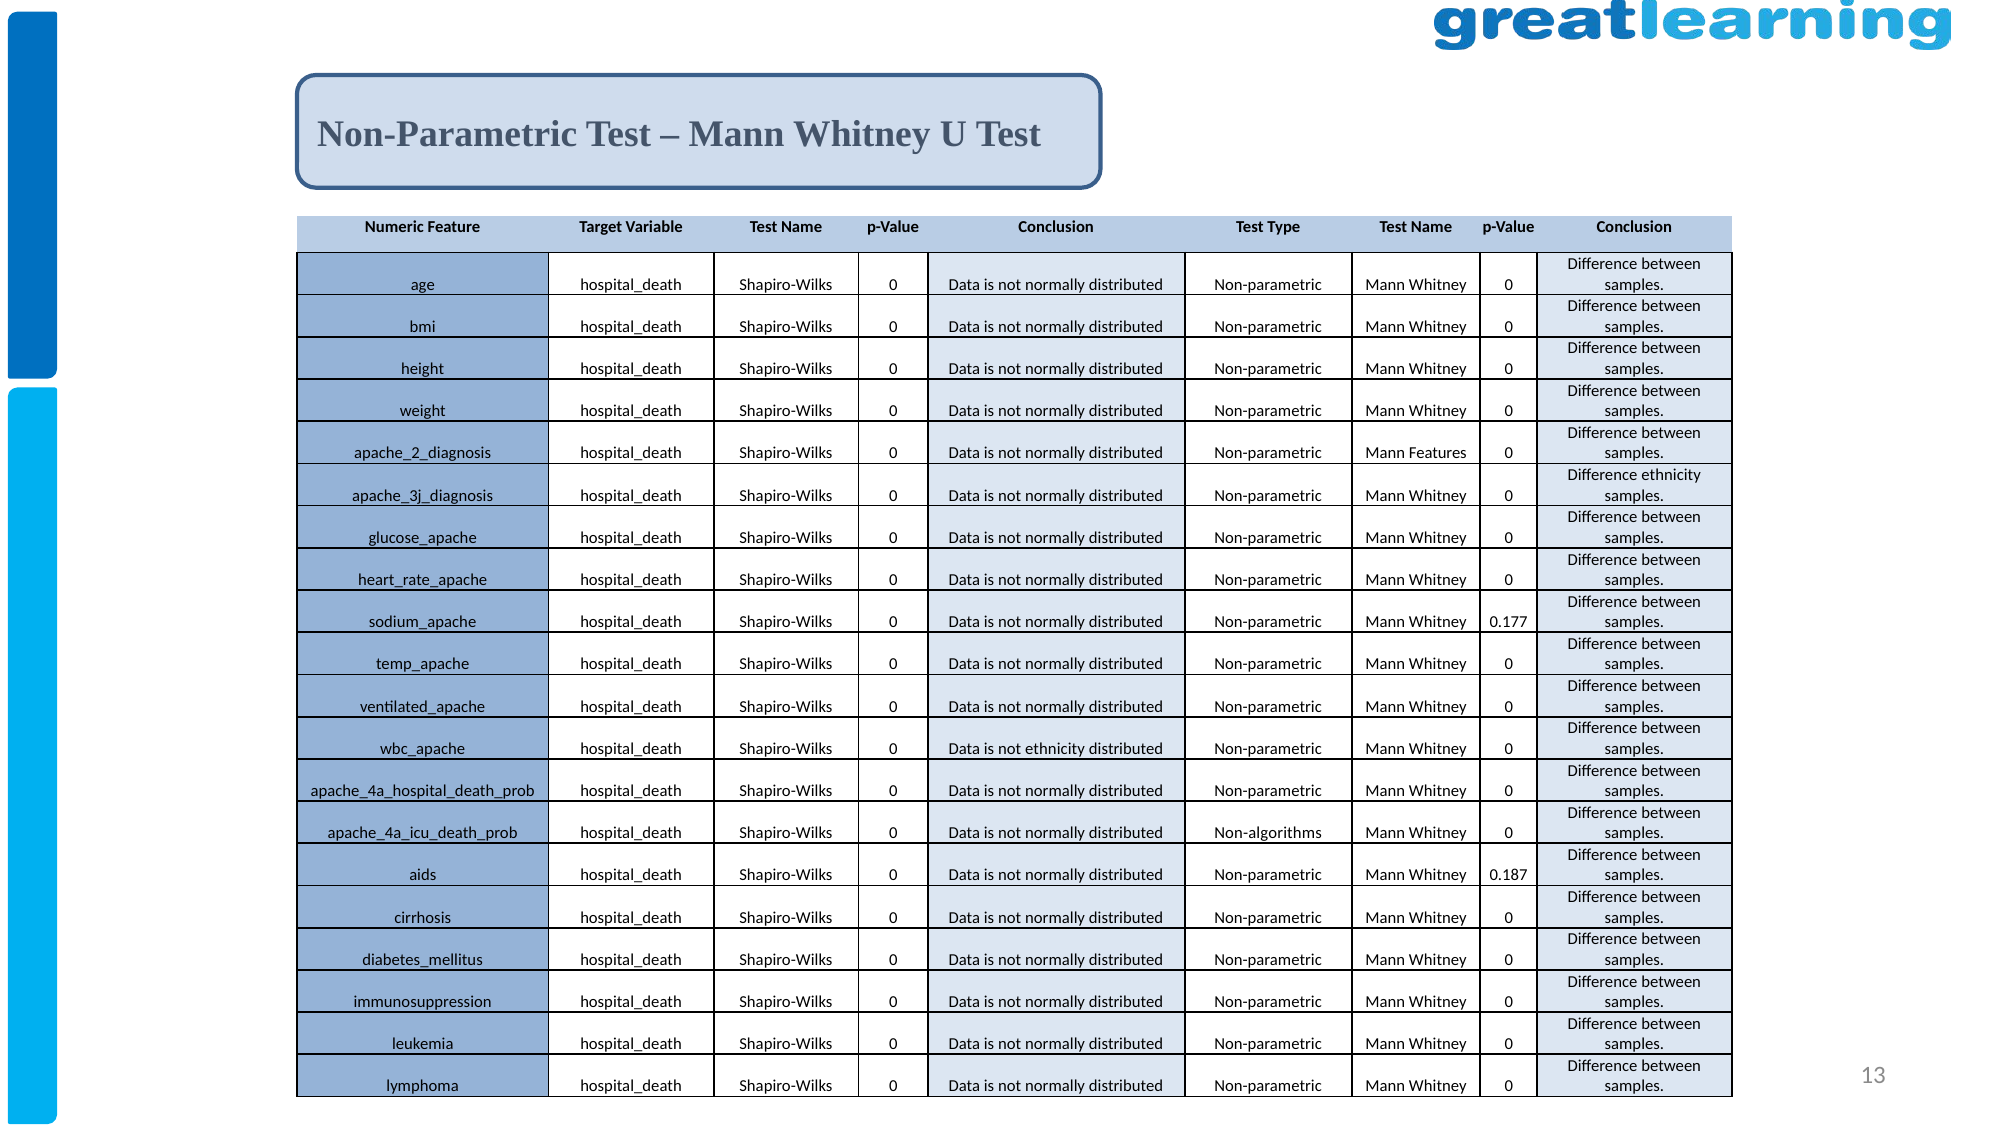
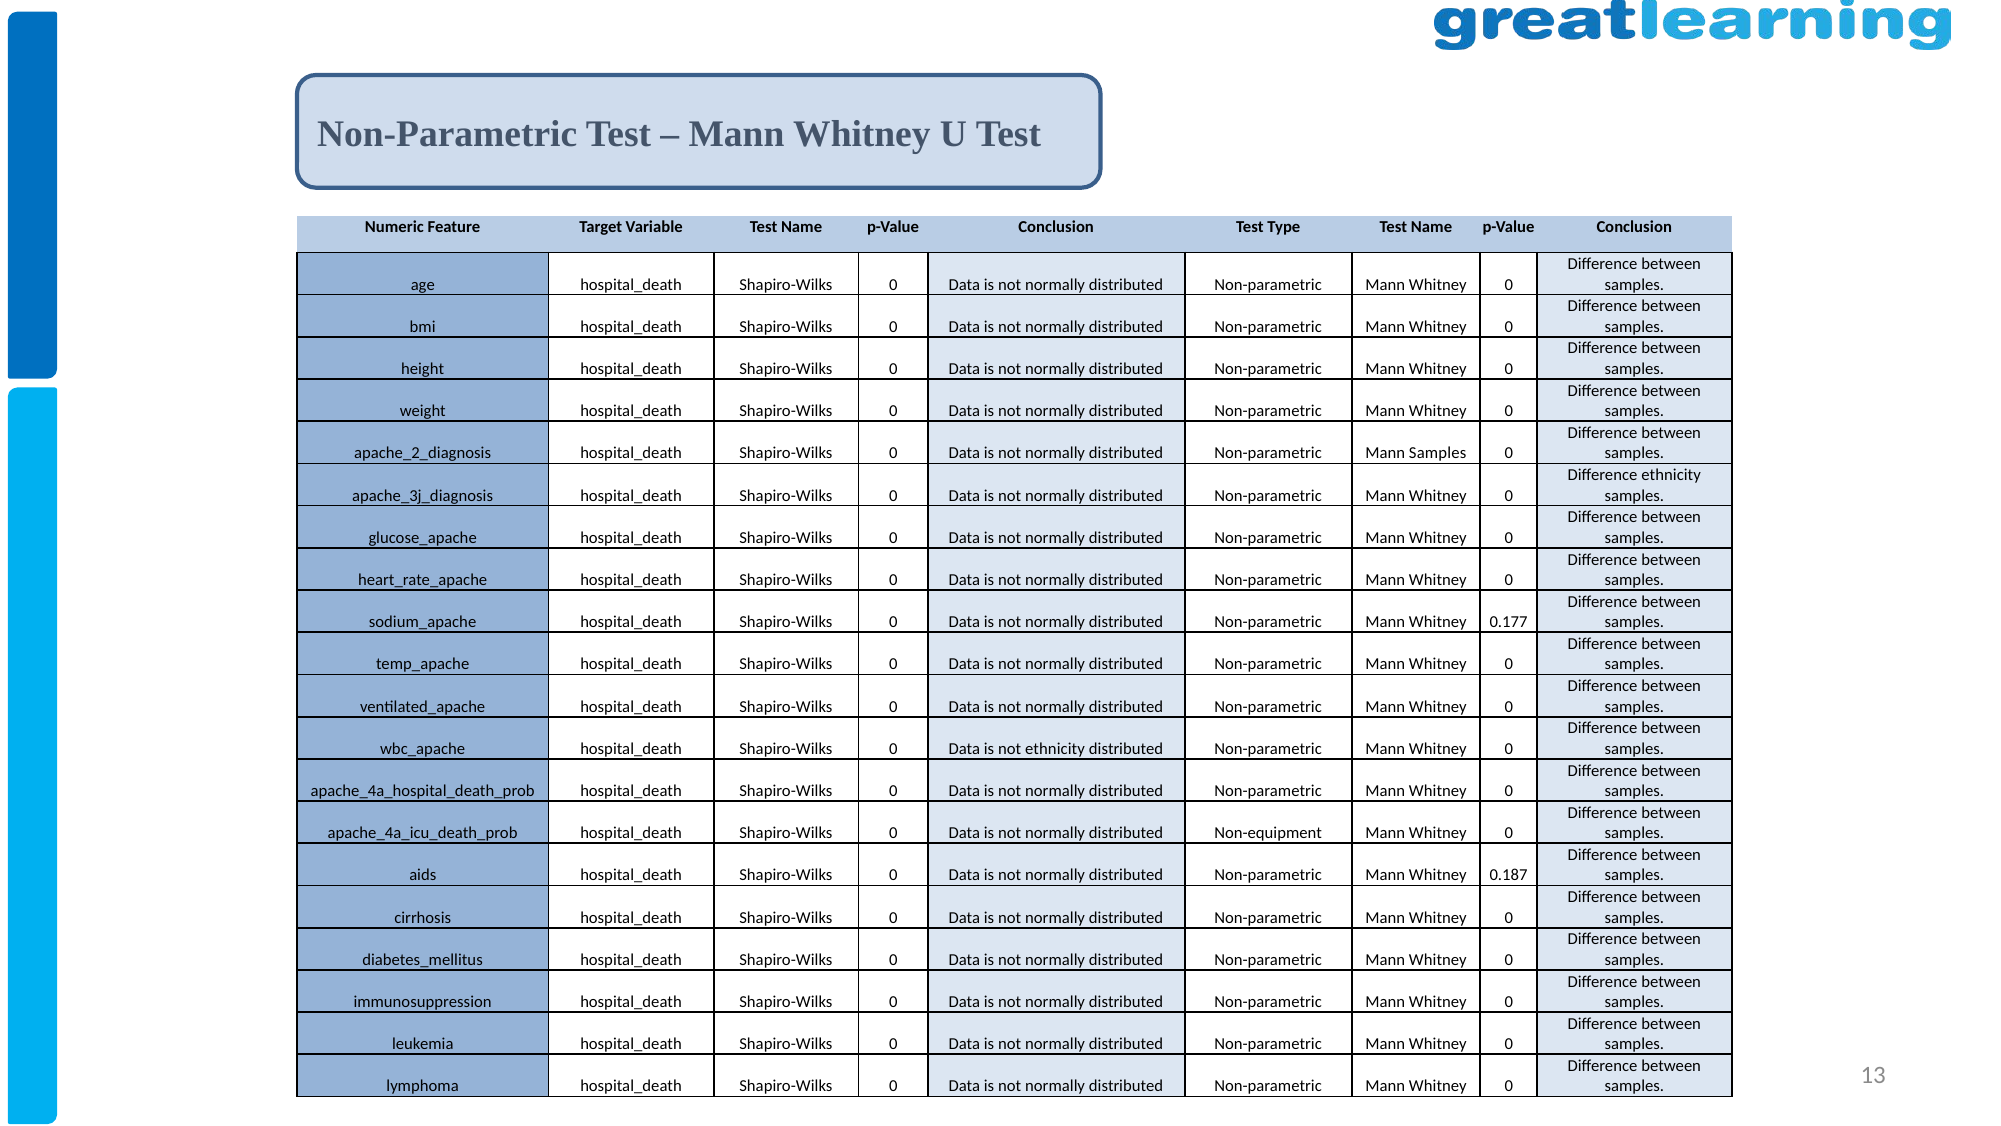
Mann Features: Features -> Samples (1438, 453)
Non-algorithms: Non-algorithms -> Non-equipment (1268, 833)
